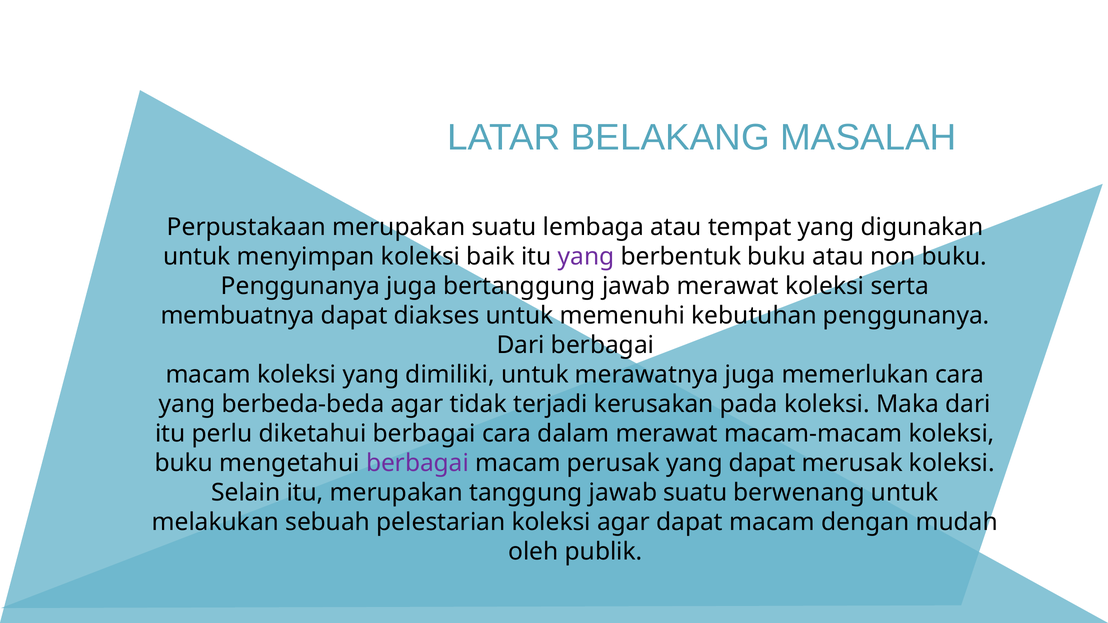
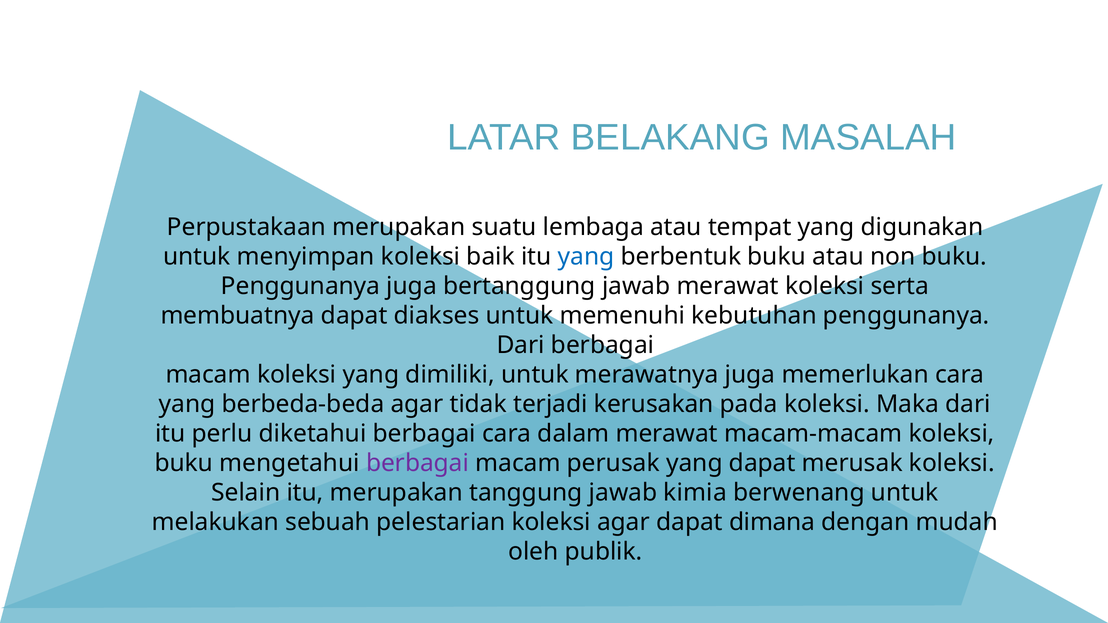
yang colour: purple -> blue (586, 257)
jawab suatu: suatu -> kimia (695, 493)
dapat macam: macam -> dimana (772, 523)
